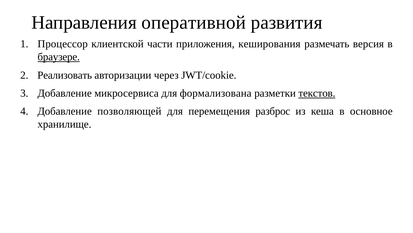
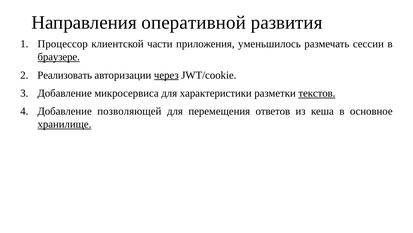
кеширования: кеширования -> уменьшилось (269, 44)
версия: версия -> сессии (368, 44)
через underline: none -> present (166, 75)
формализована: формализована -> характеристики (216, 93)
разброс: разброс -> ответов (273, 111)
хранилище underline: none -> present (64, 124)
